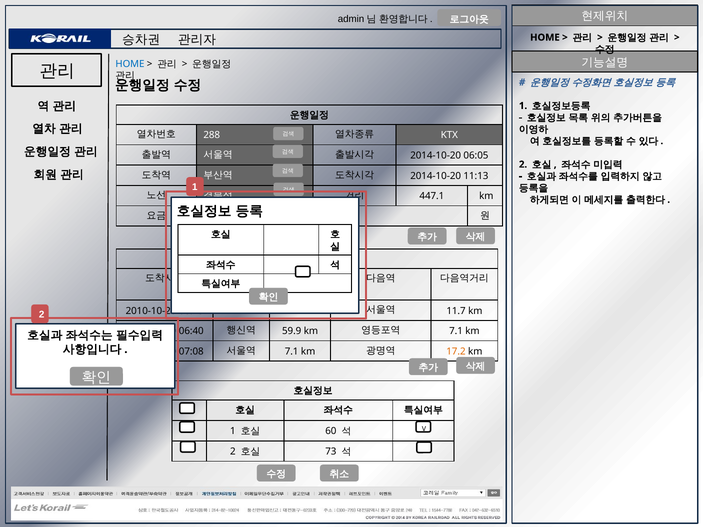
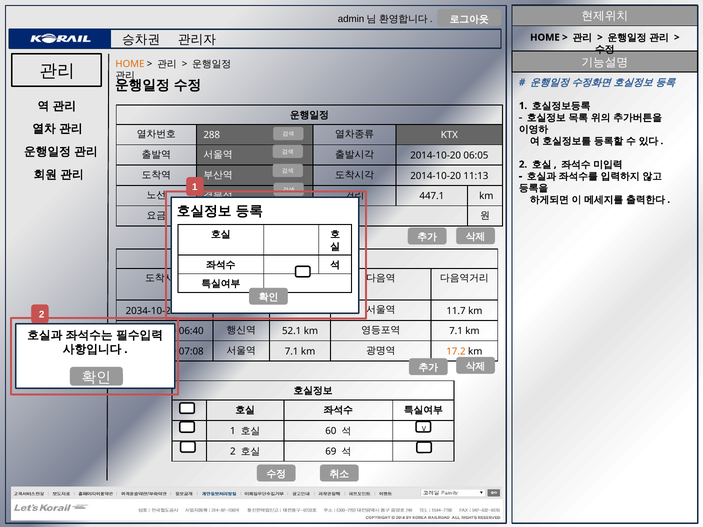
HOME colour: blue -> orange (130, 64)
2010-10-20: 2010-10-20 -> 2034-10-20 (151, 311)
59.9: 59.9 -> 52.1 (292, 331)
73: 73 -> 69 (331, 452)
